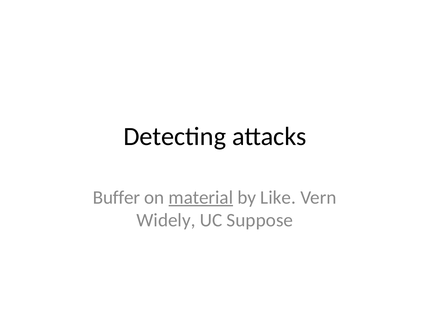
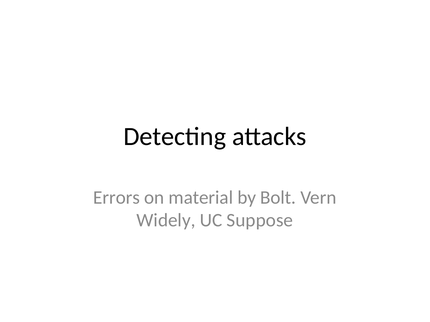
Buffer: Buffer -> Errors (117, 198)
material underline: present -> none (201, 198)
Like: Like -> Bolt (278, 198)
